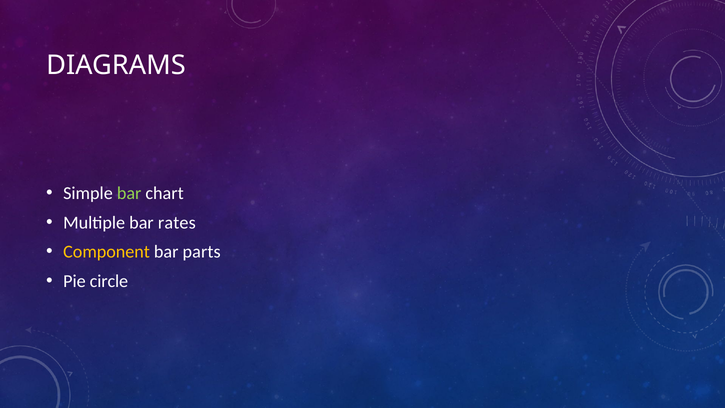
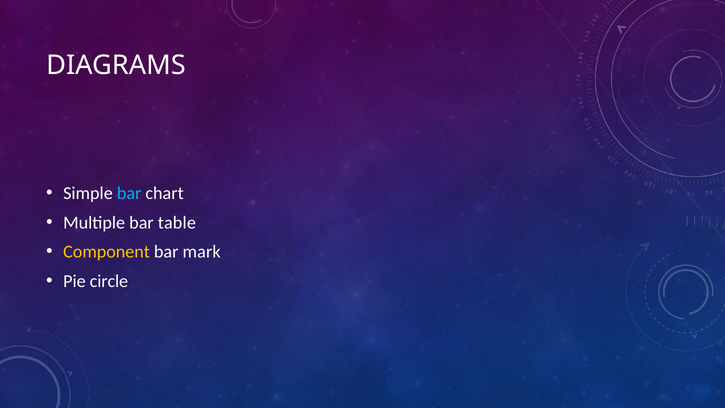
bar colour: light green -> light blue (129, 193)
rates: rates -> table (177, 222)
parts: parts -> mark (202, 252)
